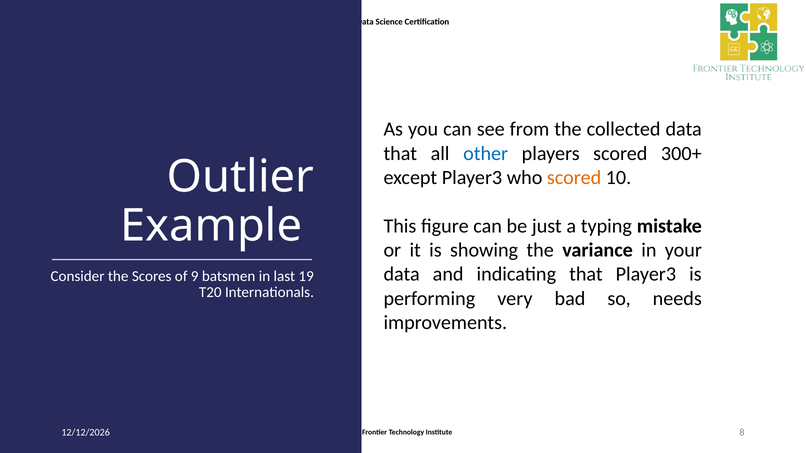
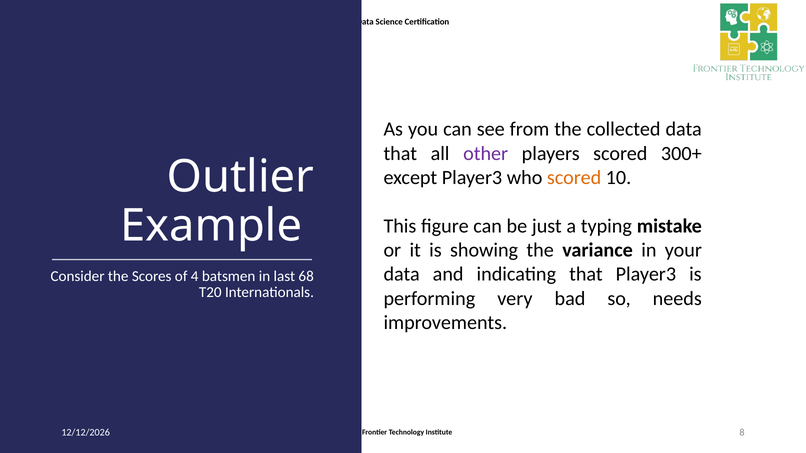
other colour: blue -> purple (486, 154)
9: 9 -> 4 (195, 276)
19: 19 -> 68 (306, 276)
